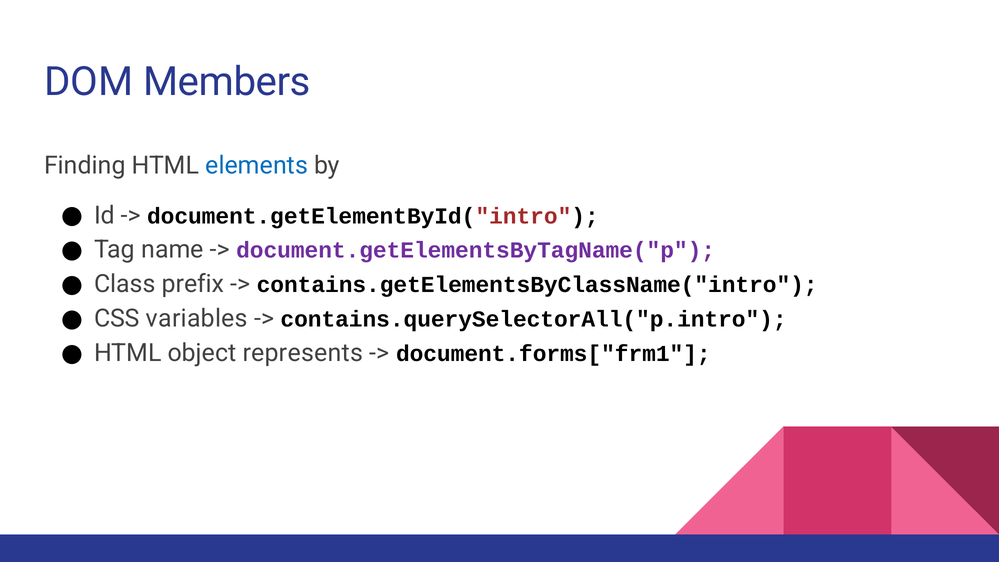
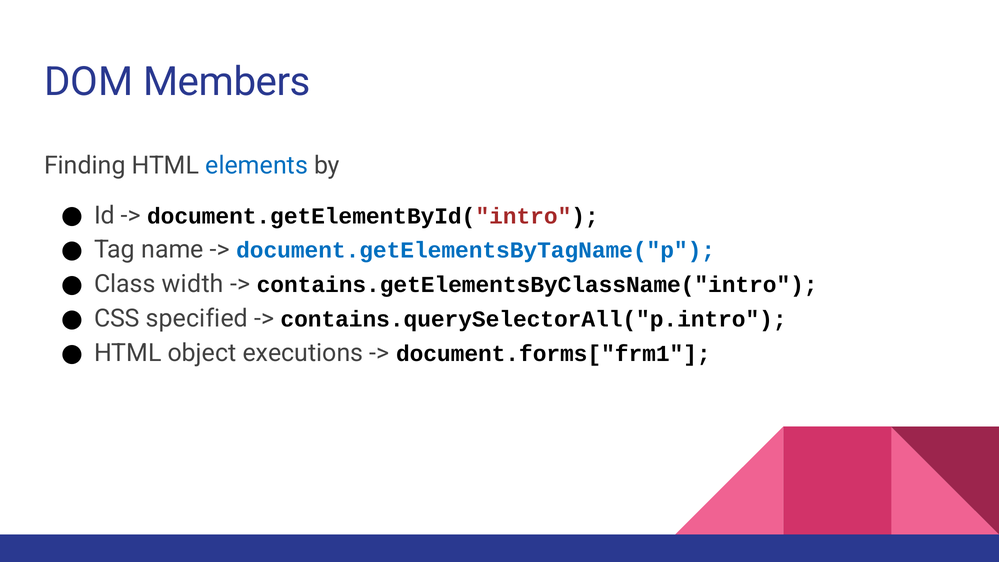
document.getElementsByTagName("p colour: purple -> blue (476, 250)
prefix: prefix -> width (193, 284)
variables: variables -> specified (197, 319)
represents: represents -> executions (303, 353)
